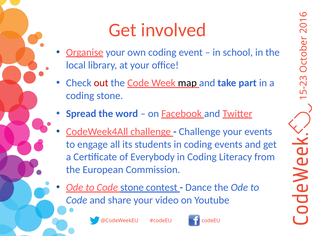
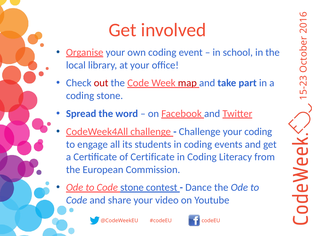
map colour: black -> red (187, 83)
your events: events -> coding (258, 131)
of Everybody: Everybody -> Certificate (153, 157)
